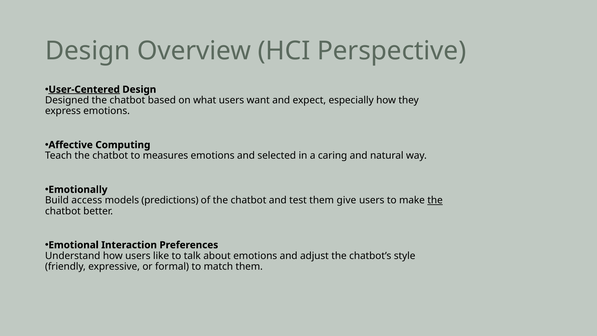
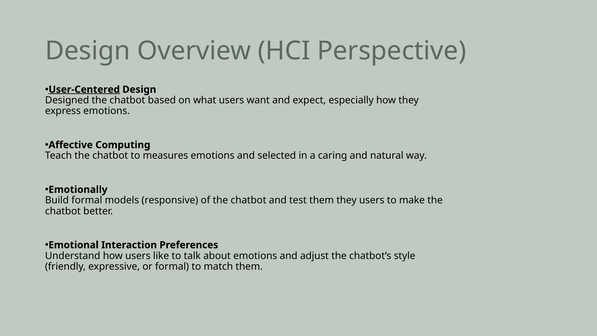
Build access: access -> formal (87, 200)
predictions: predictions -> responsive (170, 200)
them give: give -> they (347, 200)
the underline: present -> none (435, 200)
